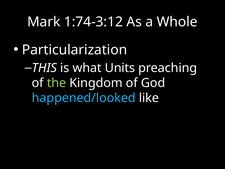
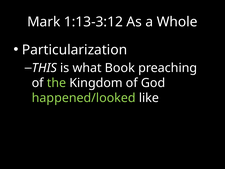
1:74-3:12: 1:74-3:12 -> 1:13-3:12 (93, 22)
Units: Units -> Book (120, 68)
happened/looked colour: light blue -> light green (84, 98)
